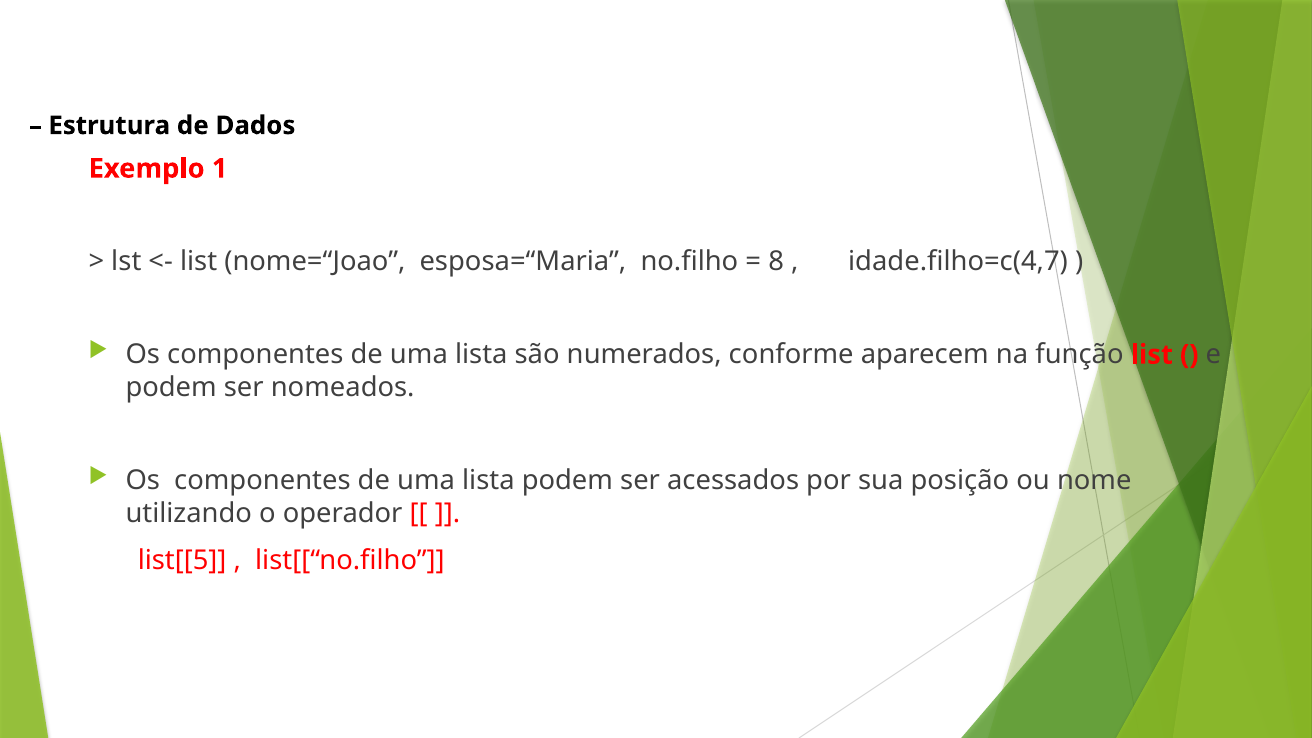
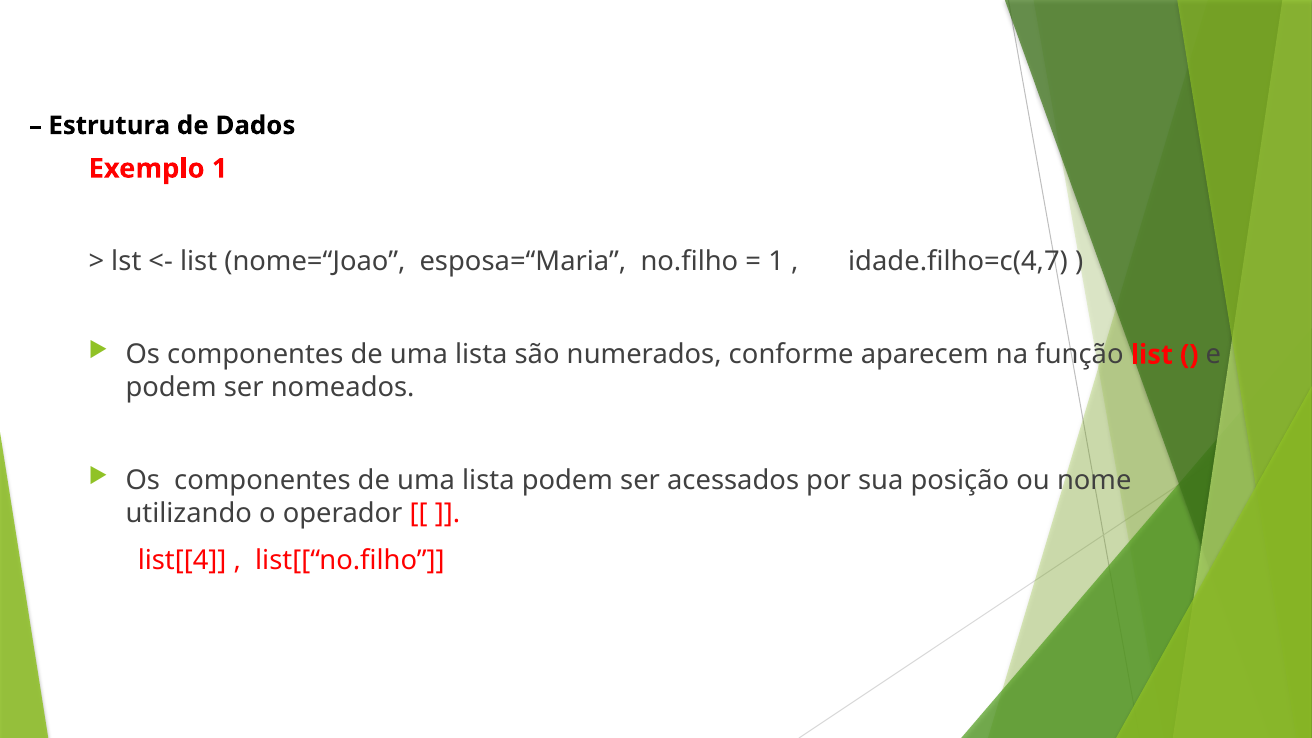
8: 8 -> 1 (776, 262)
list[[5: list[[5 -> list[[4 (182, 560)
